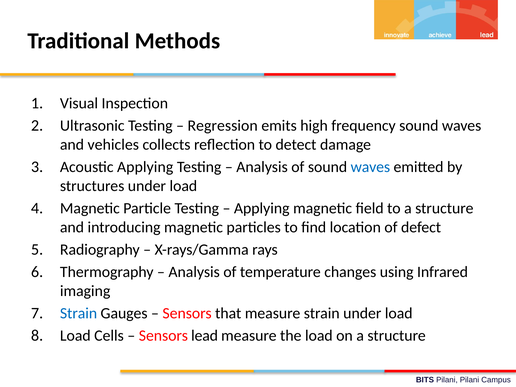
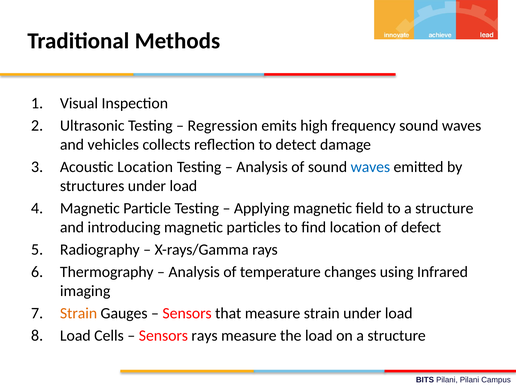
Acoustic Applying: Applying -> Location (145, 167)
Strain colour: blue -> orange (79, 313)
Sensors lead: lead -> rays (204, 336)
